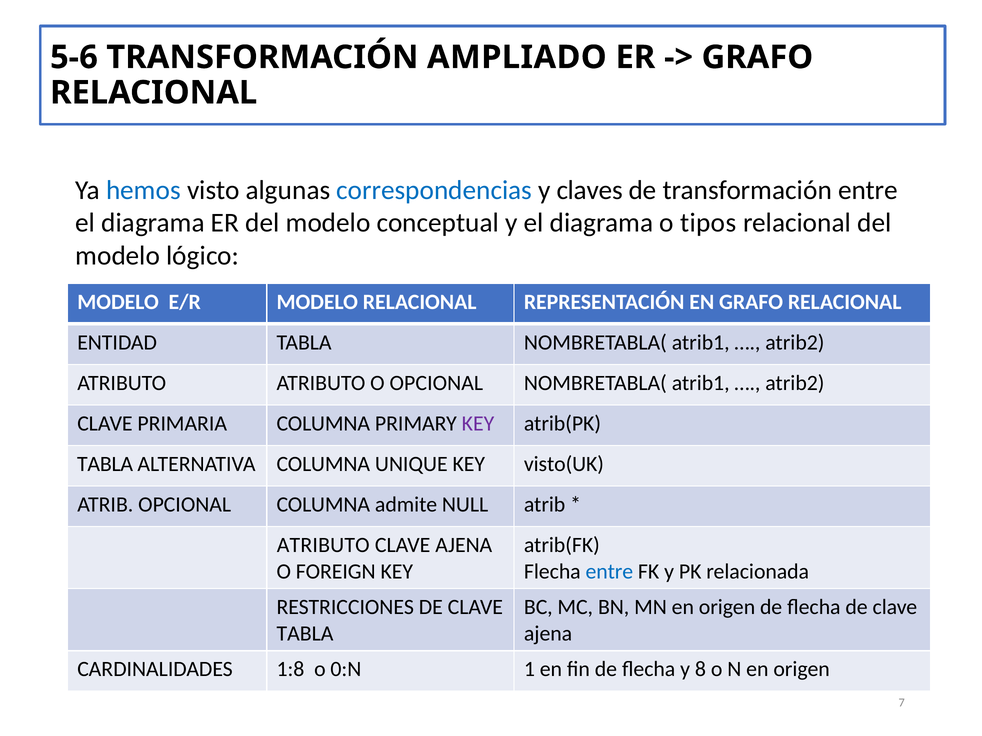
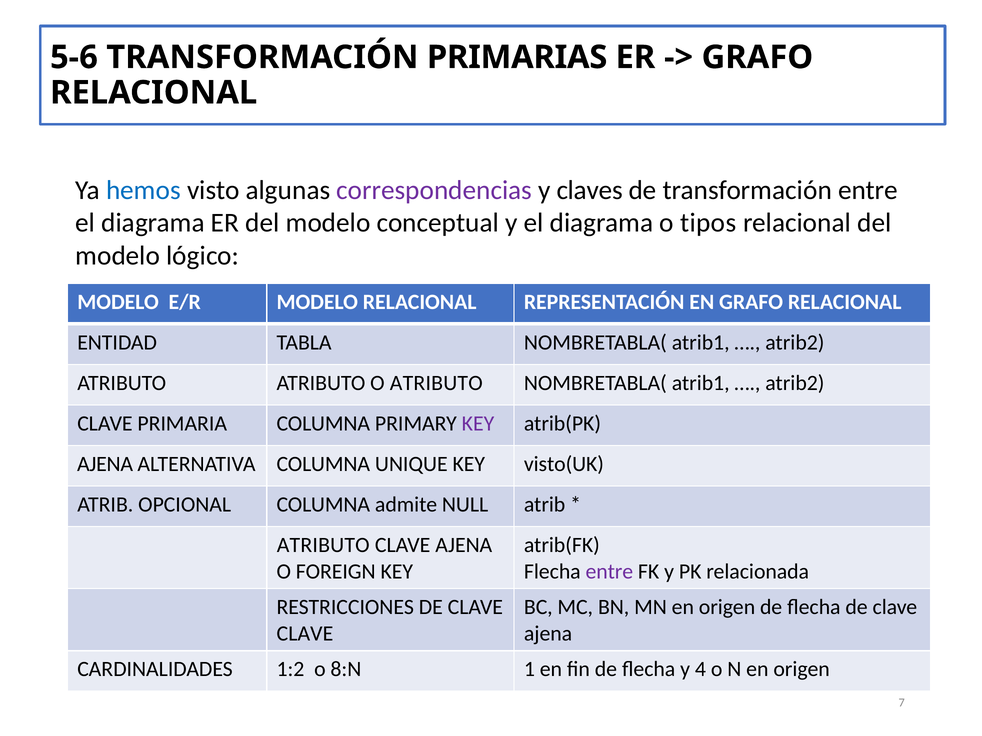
AMPLIADO: AMPLIADO -> PRIMARIAS (517, 57)
correspondencias colour: blue -> purple (434, 190)
O OPCIONAL: OPCIONAL -> ATRIBUTO (436, 383)
TABLA: TABLA -> AJENA (105, 464)
entre colour: blue -> purple (609, 572)
TABLA: TABLA -> CLAVE (305, 634)
1:8: 1:8 -> 1:2 (290, 670)
0:N: 0:N -> 8:N (346, 670)
8: 8 -> 4 (700, 670)
